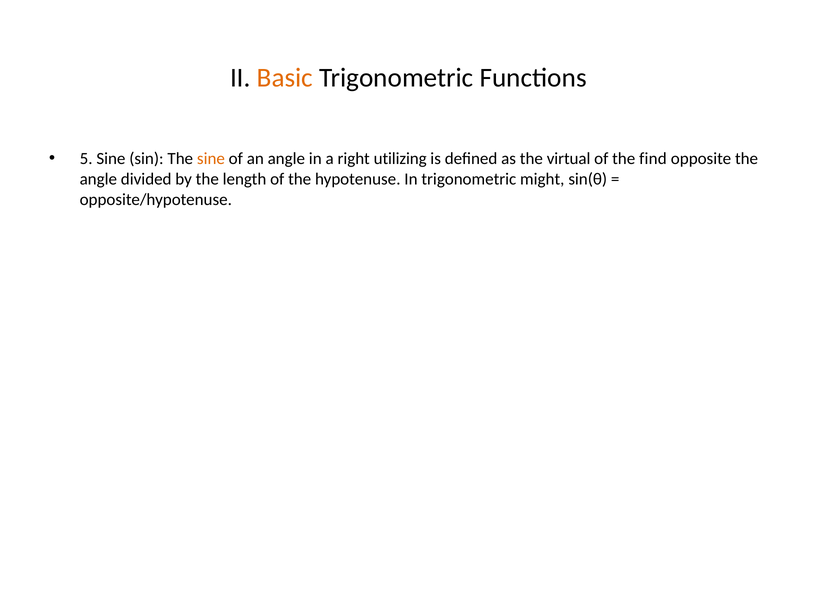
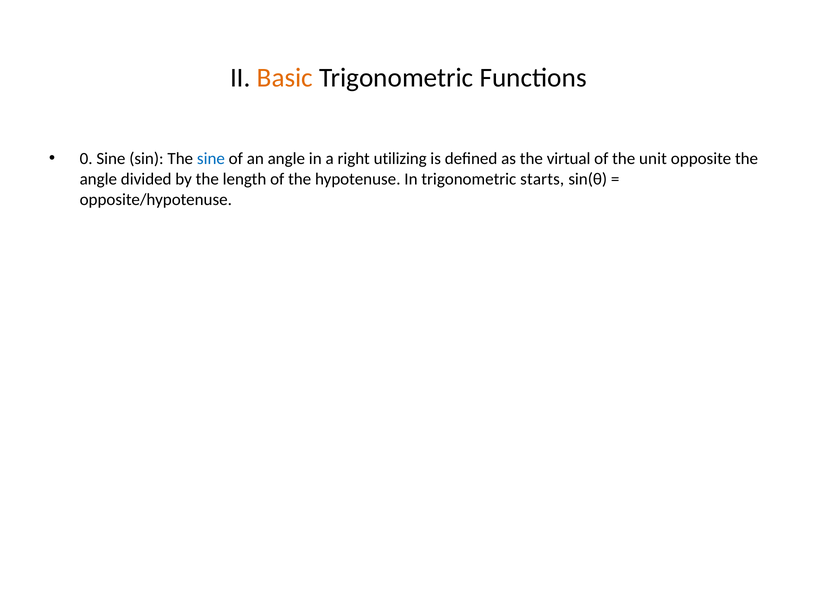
5: 5 -> 0 (86, 158)
sine colour: orange -> blue (211, 158)
find: find -> unit (653, 158)
might: might -> starts (542, 179)
